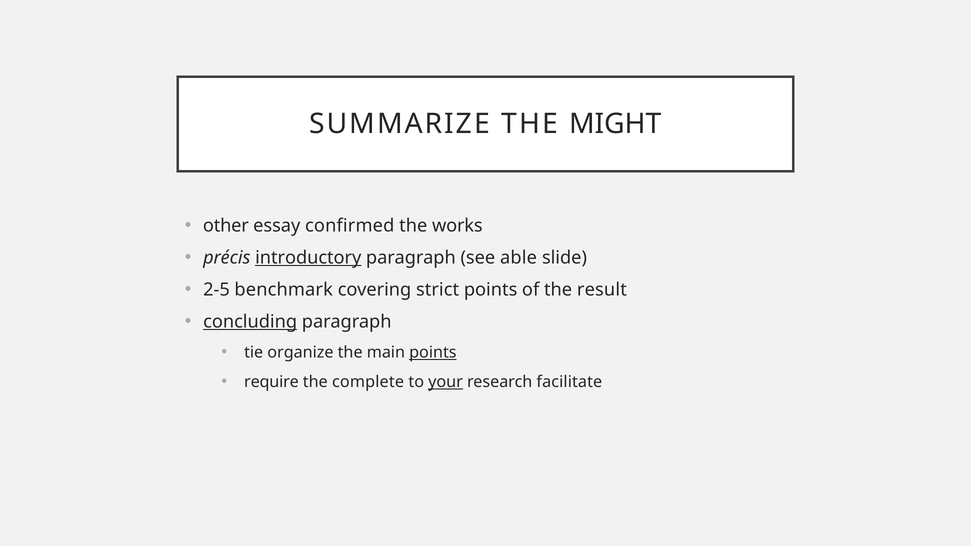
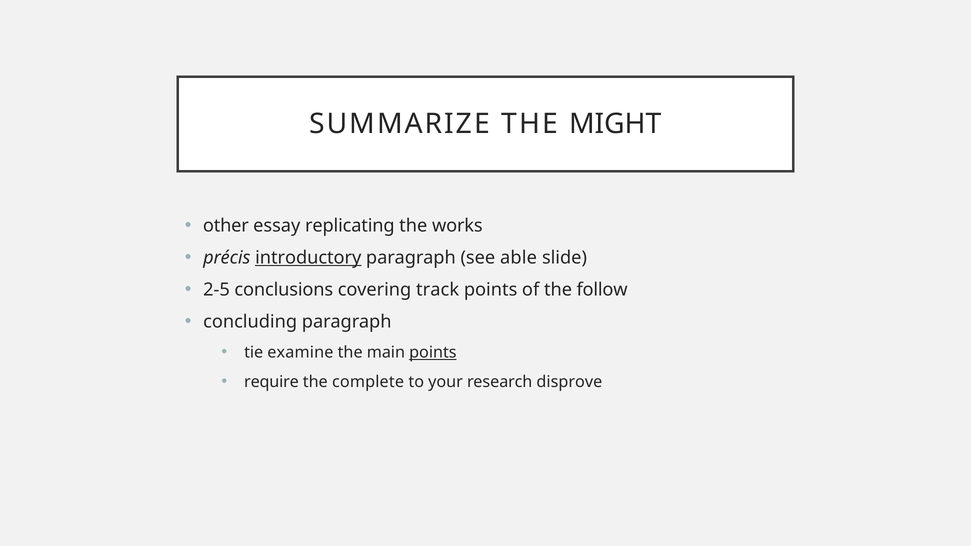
confirmed: confirmed -> replicating (350, 226)
benchmark: benchmark -> conclusions (284, 290)
strict: strict -> track (438, 290)
result: result -> follow (602, 290)
concluding underline: present -> none (250, 322)
organize: organize -> examine (300, 352)
your underline: present -> none (446, 382)
facilitate: facilitate -> disprove (569, 382)
